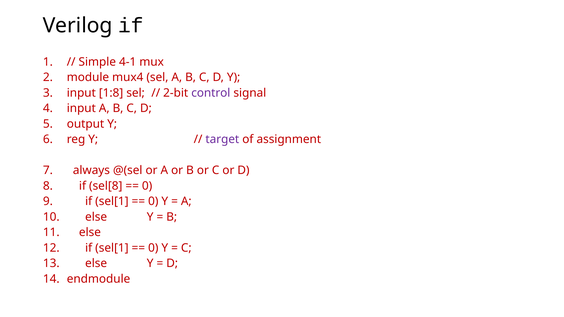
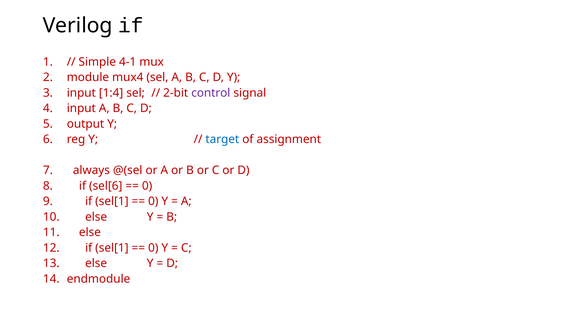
1:8: 1:8 -> 1:4 (111, 93)
target colour: purple -> blue (222, 139)
sel[8: sel[8 -> sel[6 (106, 186)
